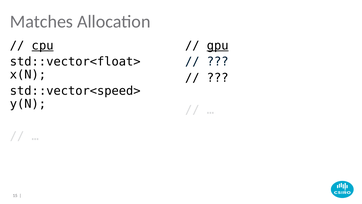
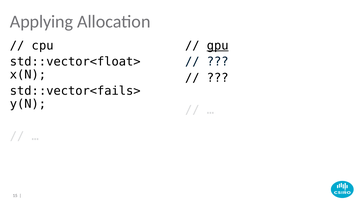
Matches: Matches -> Applying (42, 22)
cpu underline: present -> none (43, 46)
std::vector<speed>: std::vector<speed> -> std::vector<fails> (75, 91)
